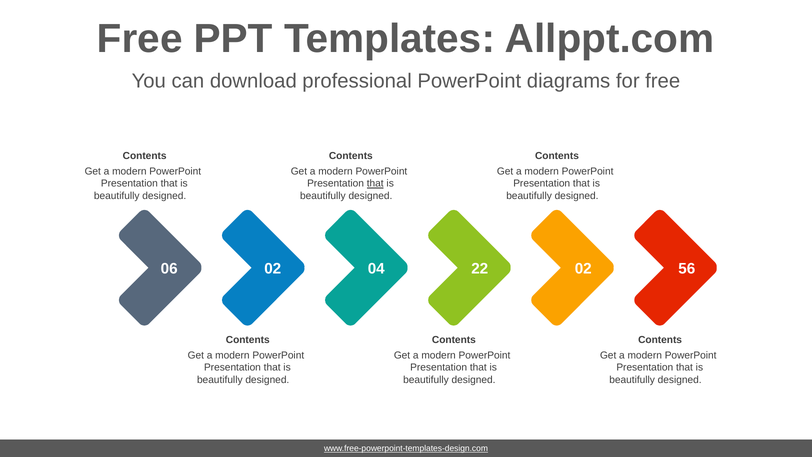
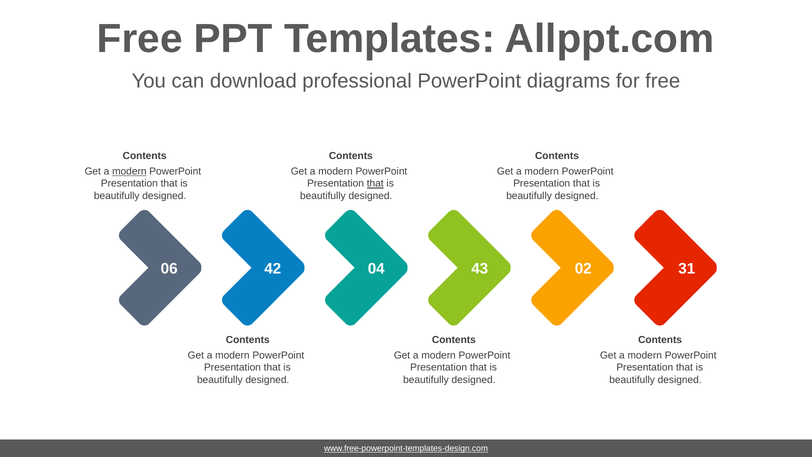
modern underline: none -> present (129, 171)
06 02: 02 -> 42 (273, 269)
22: 22 -> 43 (480, 269)
56: 56 -> 31 (687, 269)
